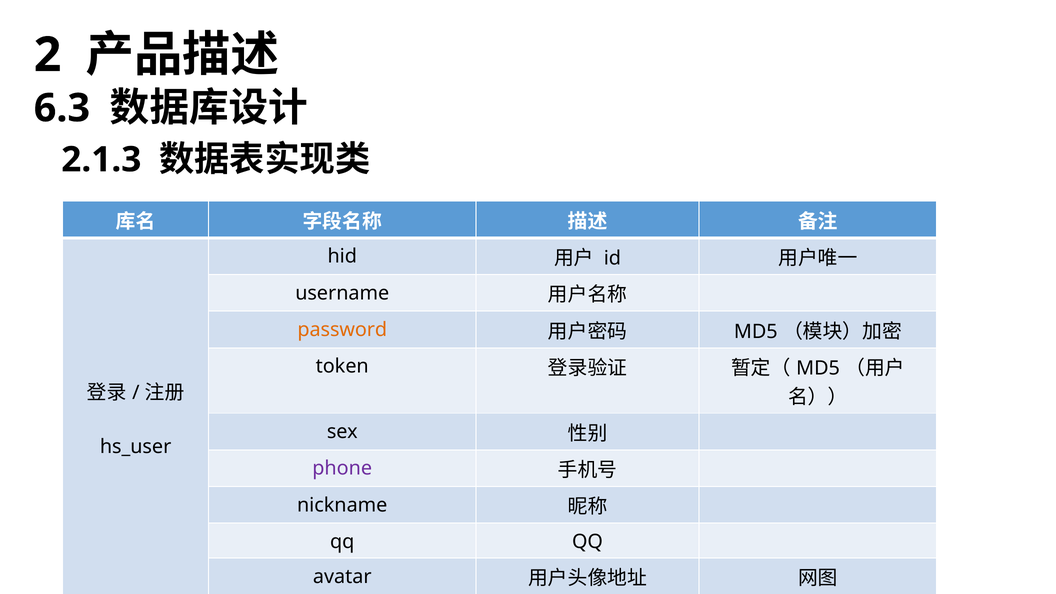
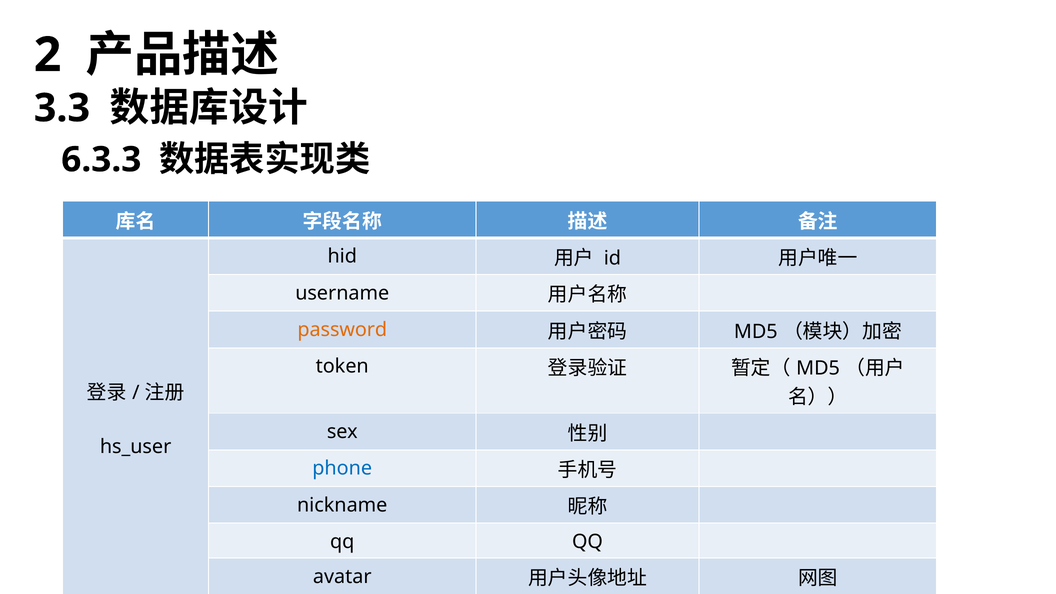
6.3: 6.3 -> 3.3 (62, 108)
2.1.3: 2.1.3 -> 6.3.3 (101, 160)
phone colour: purple -> blue (342, 468)
